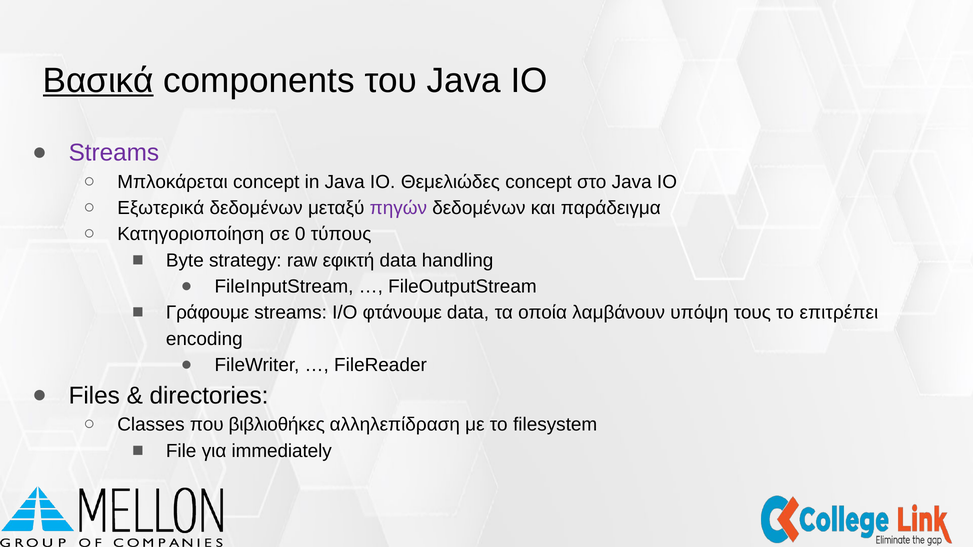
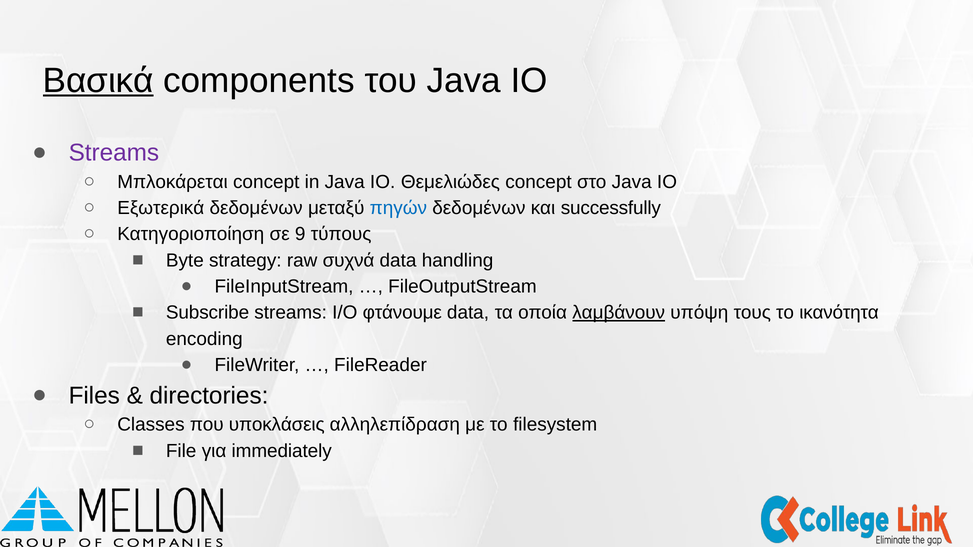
πηγών colour: purple -> blue (398, 208)
παράδειγμα: παράδειγμα -> successfully (611, 208)
0: 0 -> 9 (300, 234)
εφικτή: εφικτή -> συχνά (349, 261)
Γράφουμε: Γράφουμε -> Subscribe (208, 313)
λαμβάνουν underline: none -> present (619, 313)
επιτρέπει: επιτρέπει -> ικανότητα (839, 313)
βιβλιοθήκες: βιβλιοθήκες -> υποκλάσεις (277, 425)
